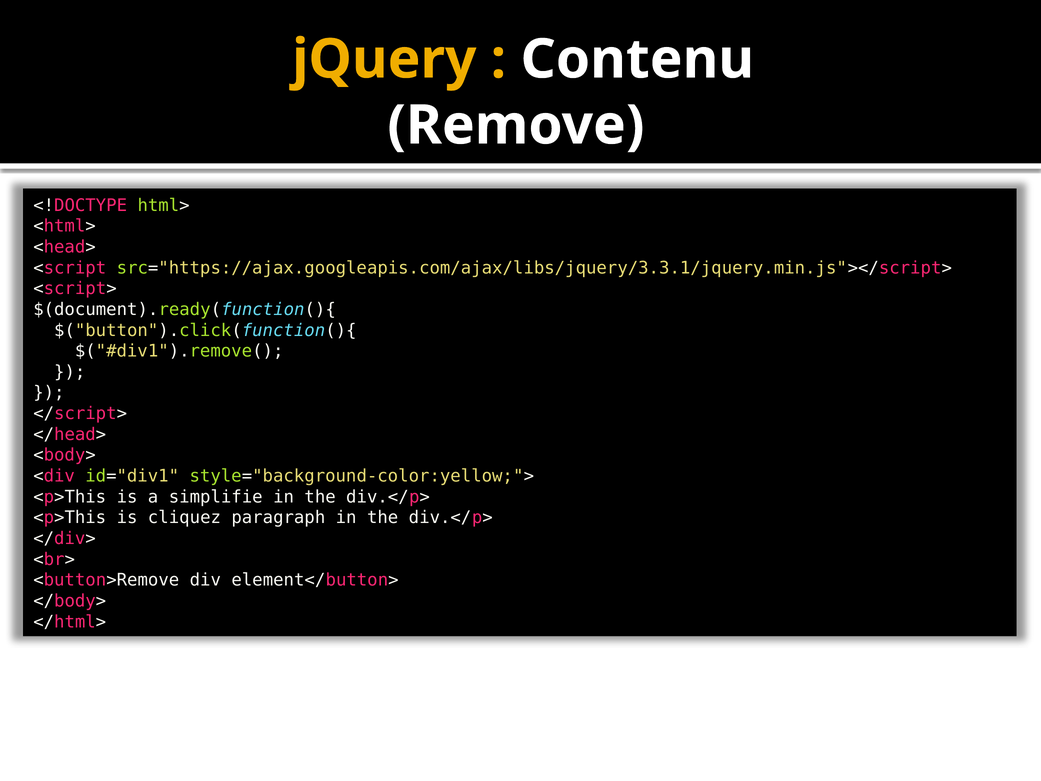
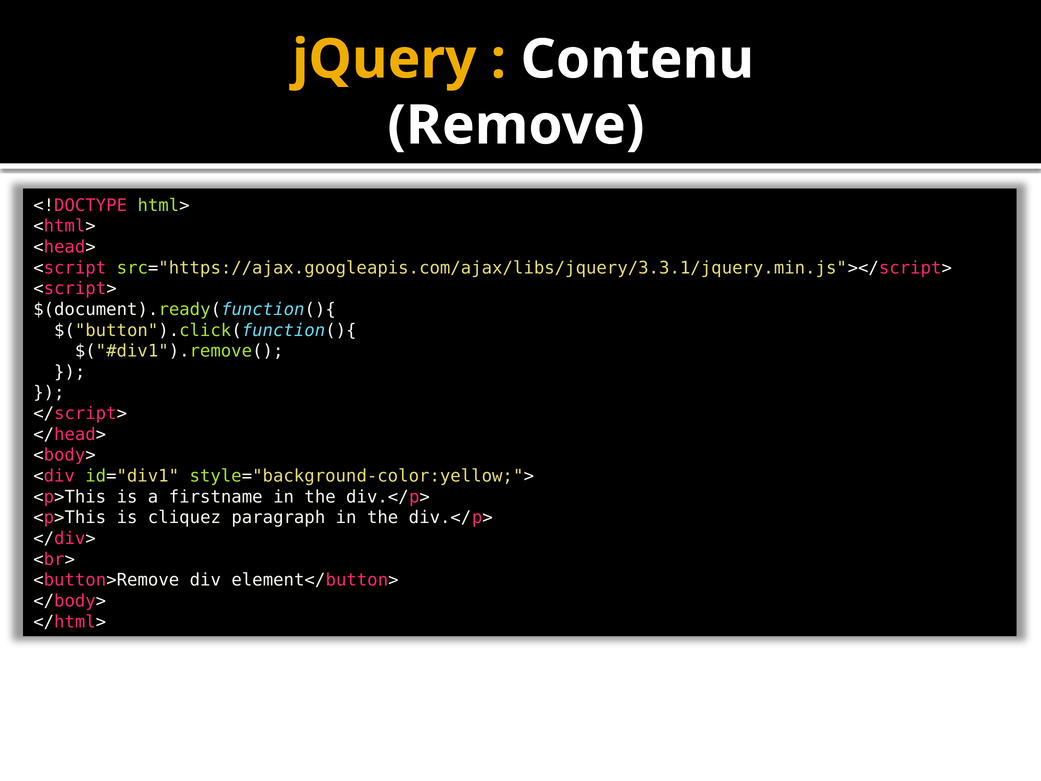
simplifie: simplifie -> firstname (216, 497)
